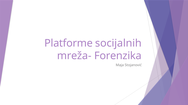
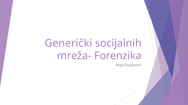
Platforme: Platforme -> Generički (68, 43)
